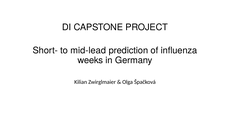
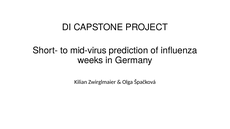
mid-lead: mid-lead -> mid-virus (88, 51)
